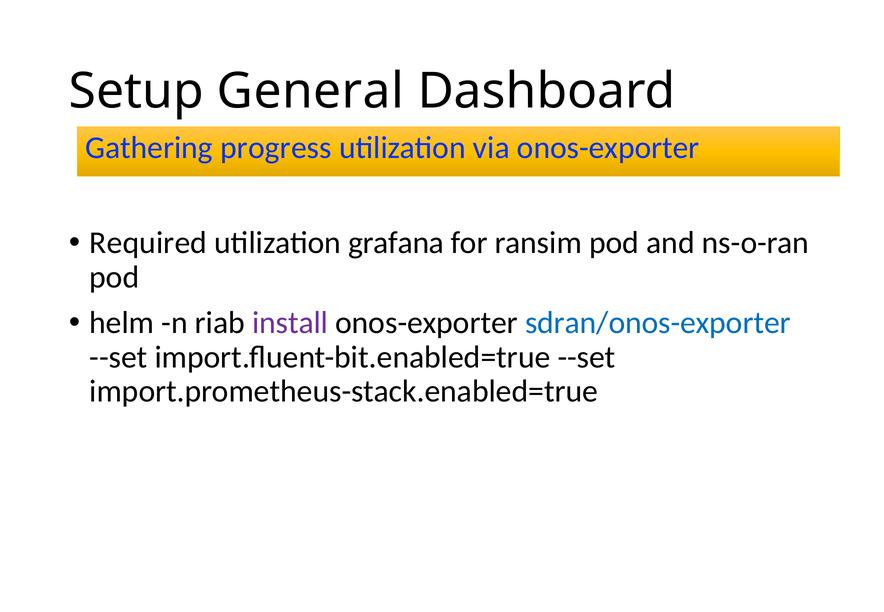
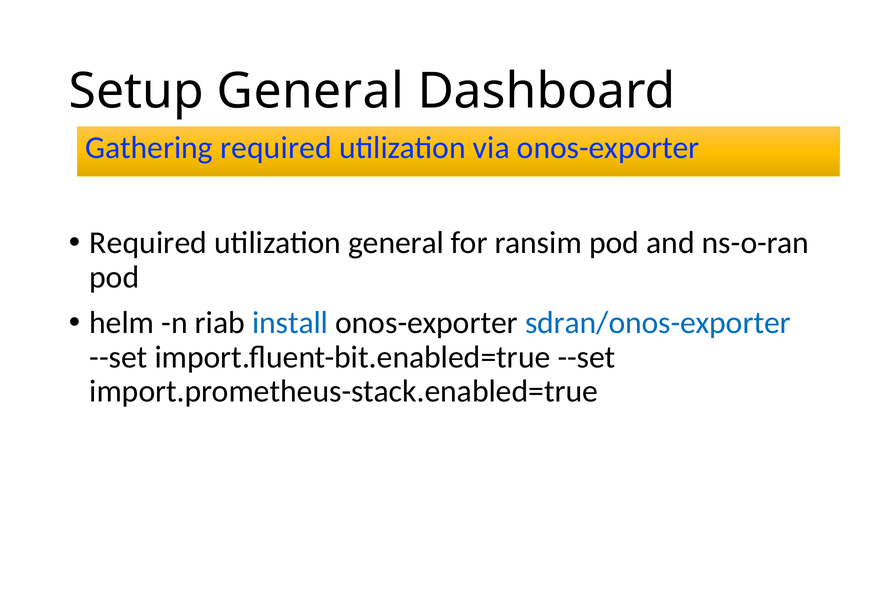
Gathering progress: progress -> required (276, 148)
utilization grafana: grafana -> general (396, 243)
install colour: purple -> blue (290, 323)
